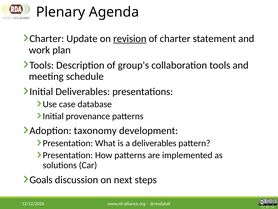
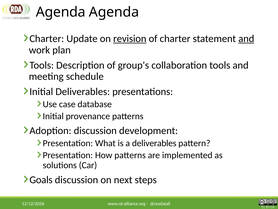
Plenary: Plenary -> Agenda (61, 12)
and underline: none -> present (246, 39)
Adoption taxonomy: taxonomy -> discussion (95, 130)
